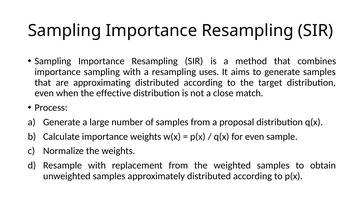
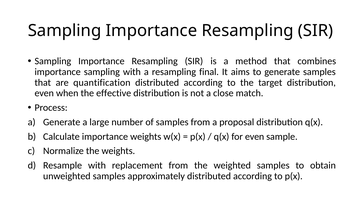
uses: uses -> final (209, 72)
approximating: approximating -> quantification (102, 82)
